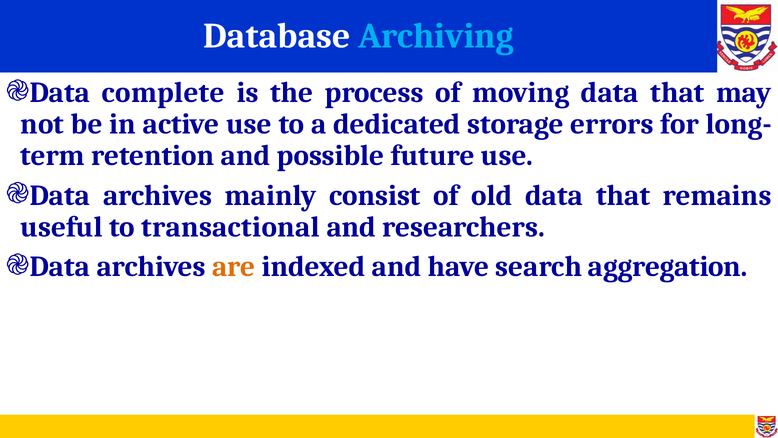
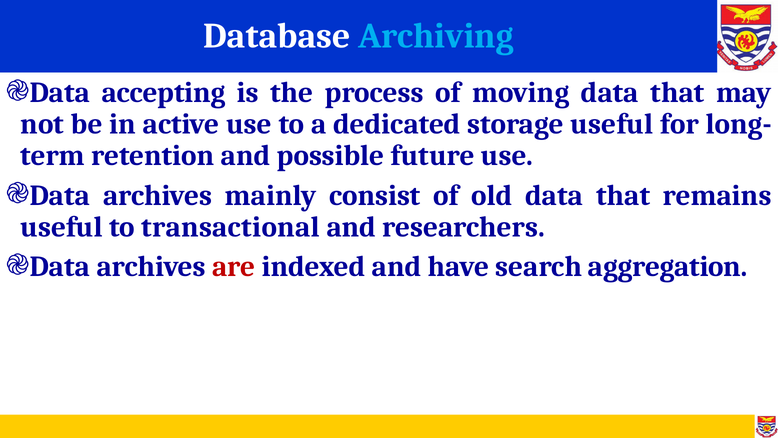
complete: complete -> accepting (164, 93)
storage errors: errors -> useful (612, 124)
are colour: orange -> red (234, 266)
